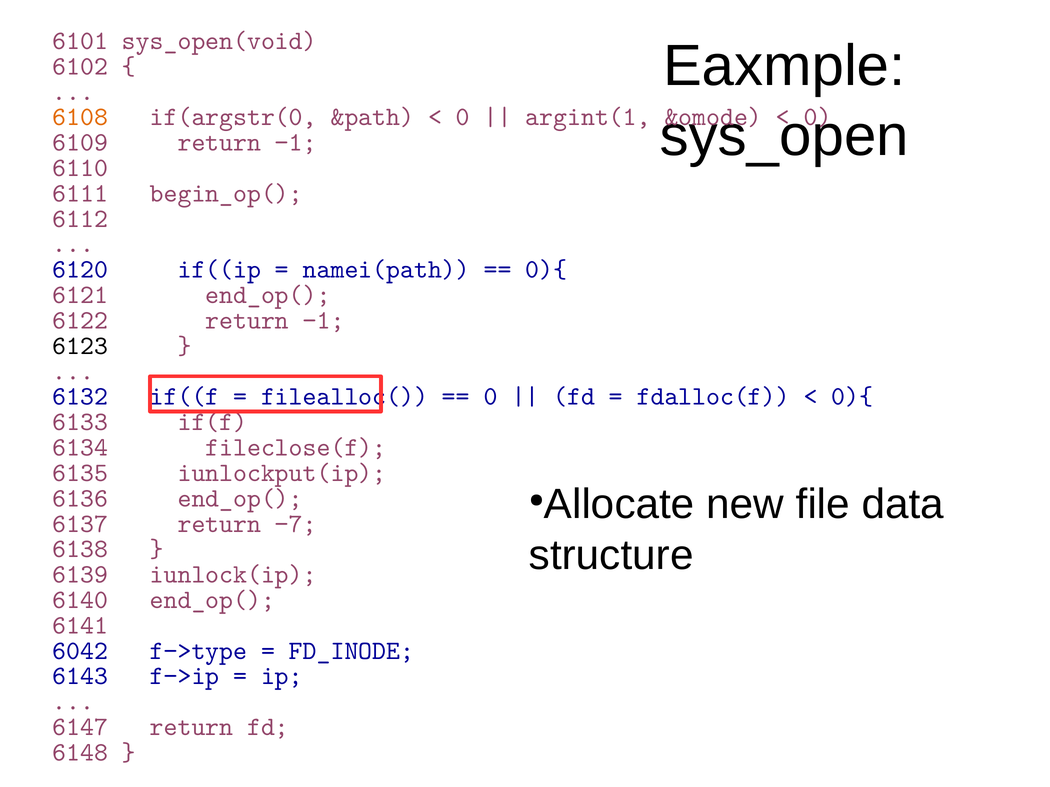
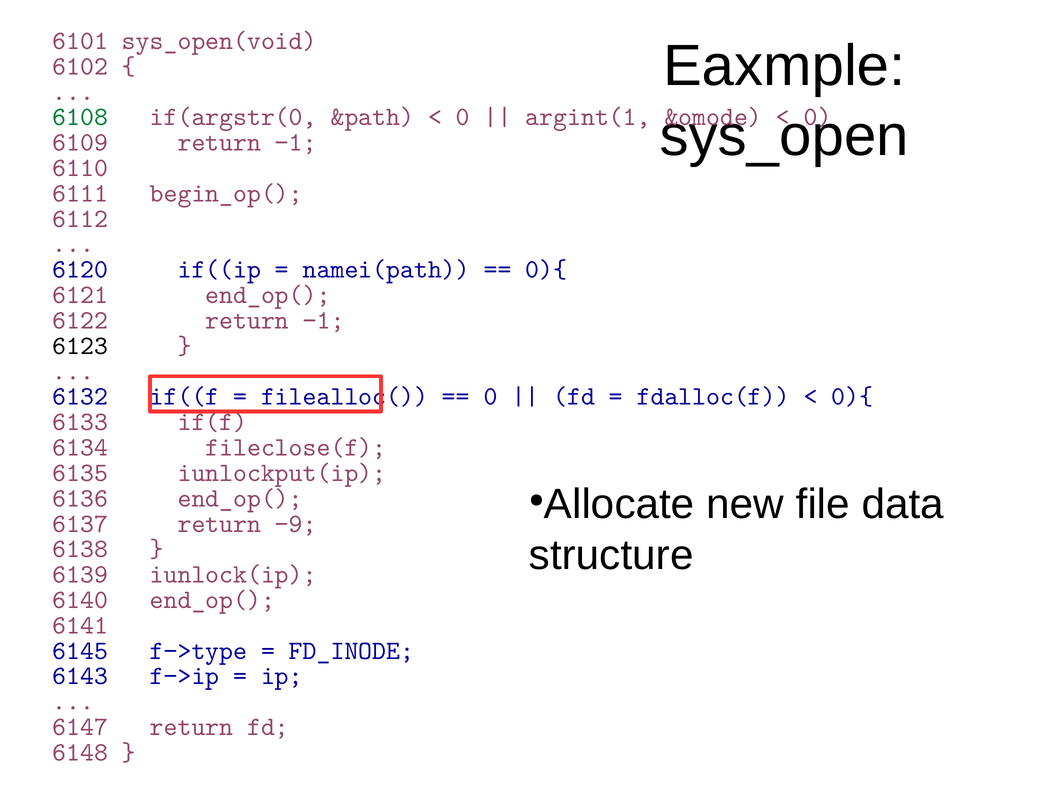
6108 colour: orange -> green (80, 117)
−7: −7 -> −9 (296, 524)
6042: 6042 -> 6145 (80, 651)
